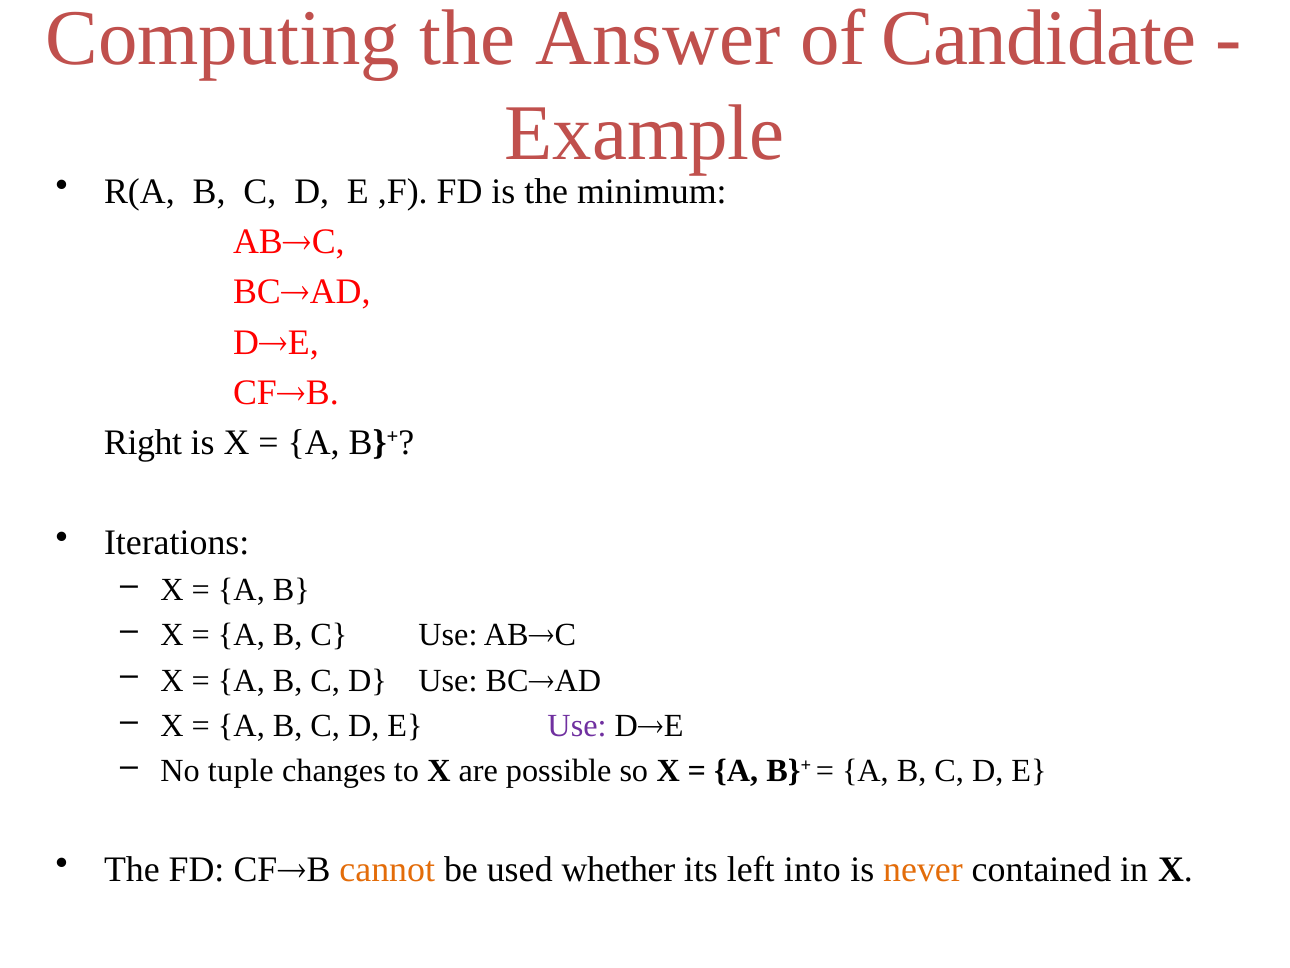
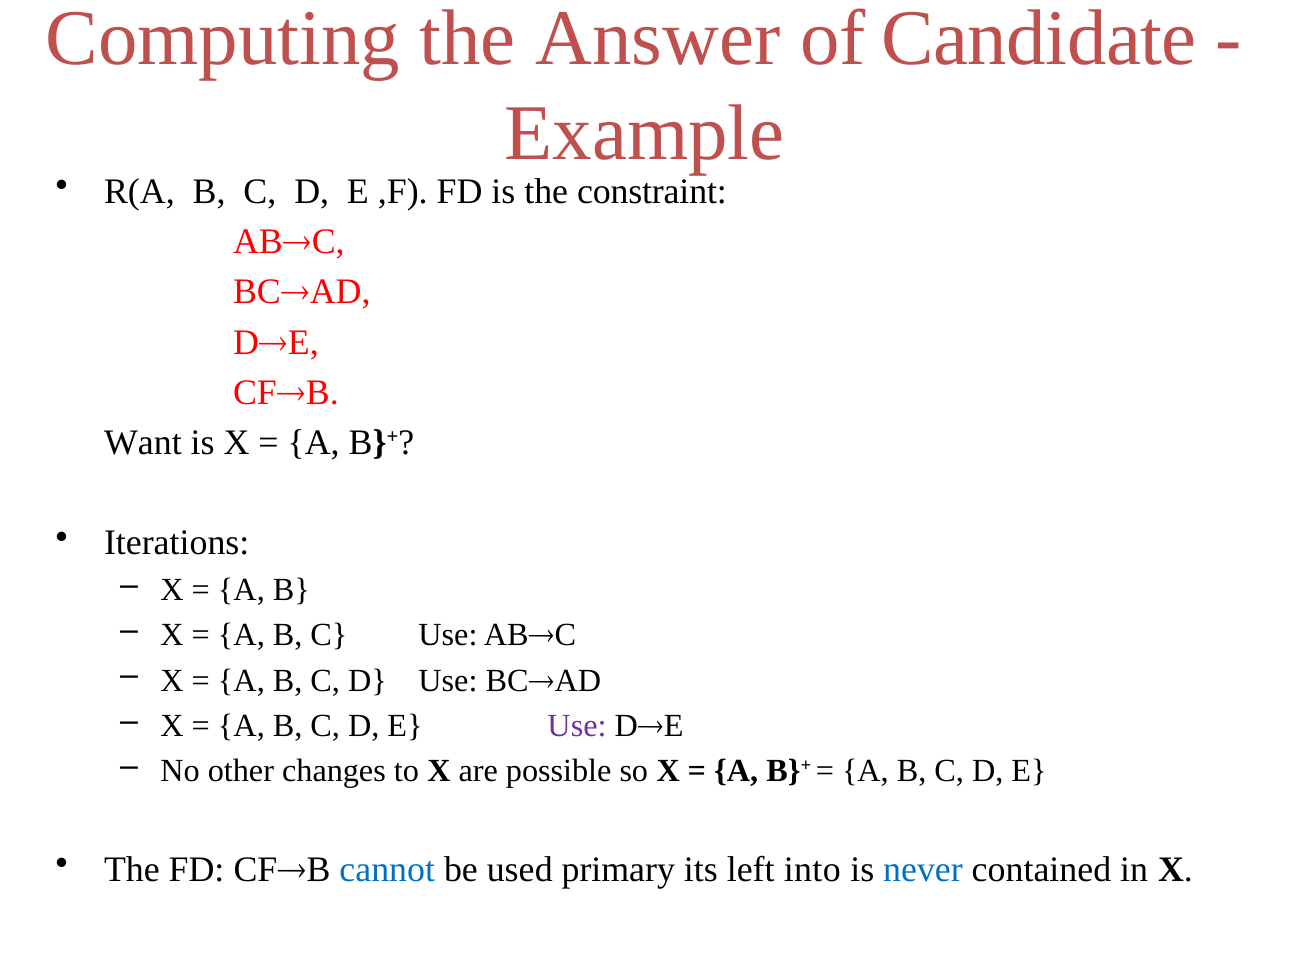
minimum: minimum -> constraint (652, 192)
Right: Right -> Want (143, 442)
tuple: tuple -> other (241, 770)
cannot colour: orange -> blue (387, 869)
whether: whether -> primary (618, 869)
never colour: orange -> blue (923, 869)
